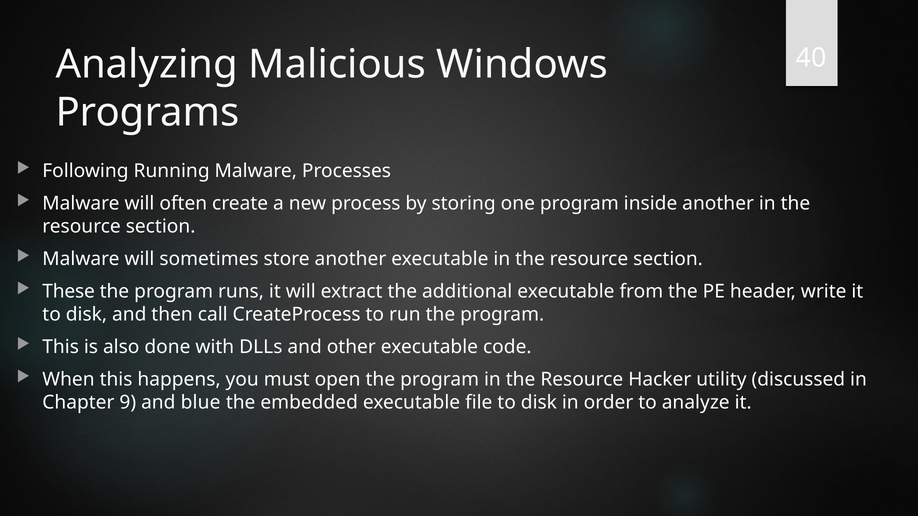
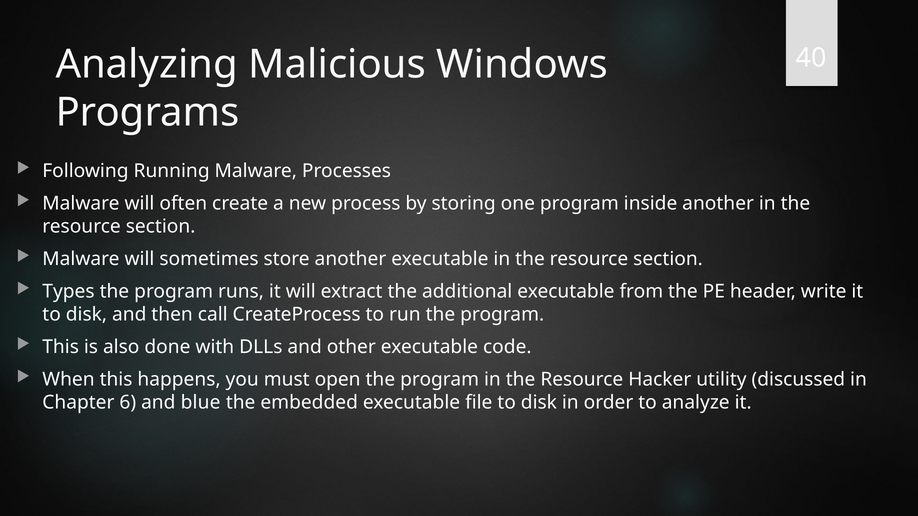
These: These -> Types (68, 292)
9: 9 -> 6 (128, 403)
